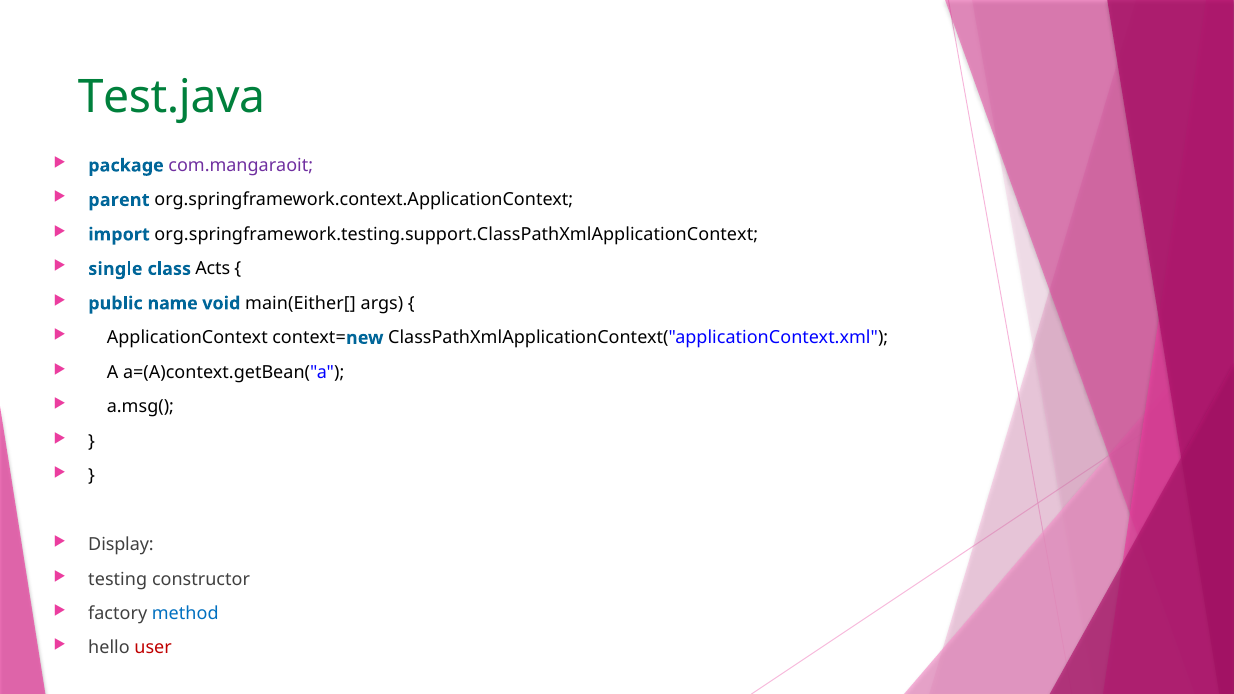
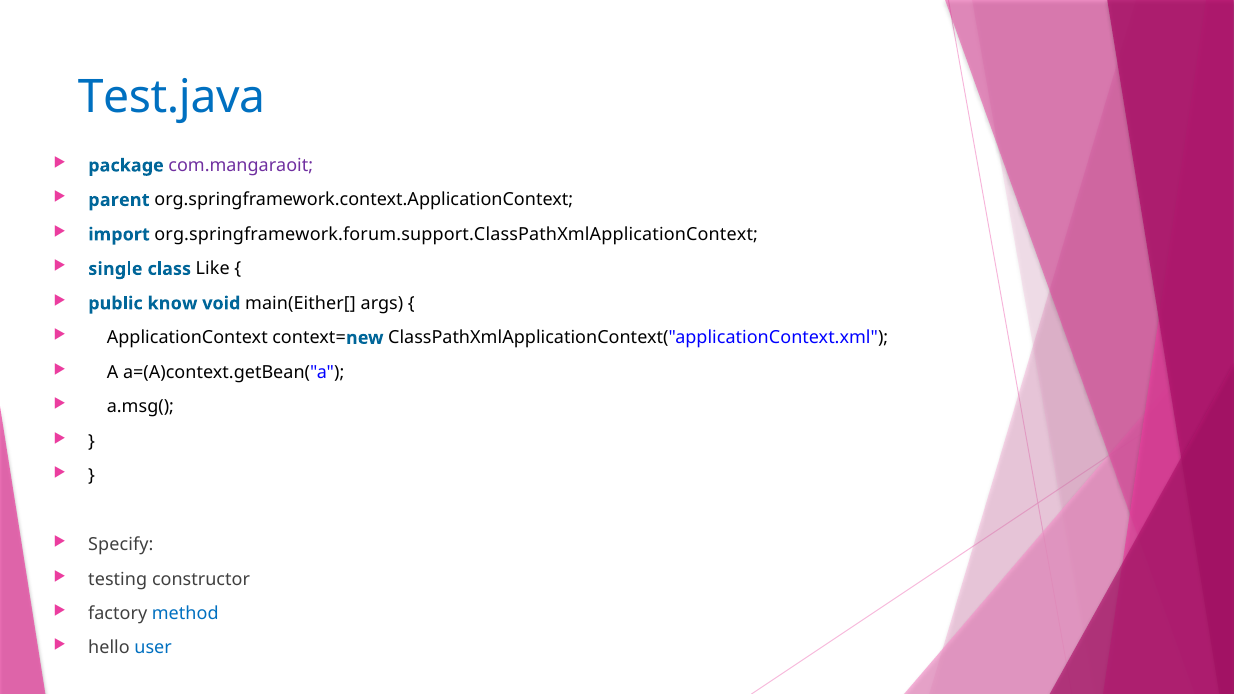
Test.java colour: green -> blue (171, 97)
org.springframework.testing.support.ClassPathXmlApplicationContext: org.springframework.testing.support.ClassPathXmlApplicationContext -> org.springframework.forum.support.ClassPathXmlApplicationContext (456, 235)
Acts: Acts -> Like (213, 269)
name: name -> know (172, 303)
Display: Display -> Specify (121, 545)
user colour: red -> blue (153, 648)
